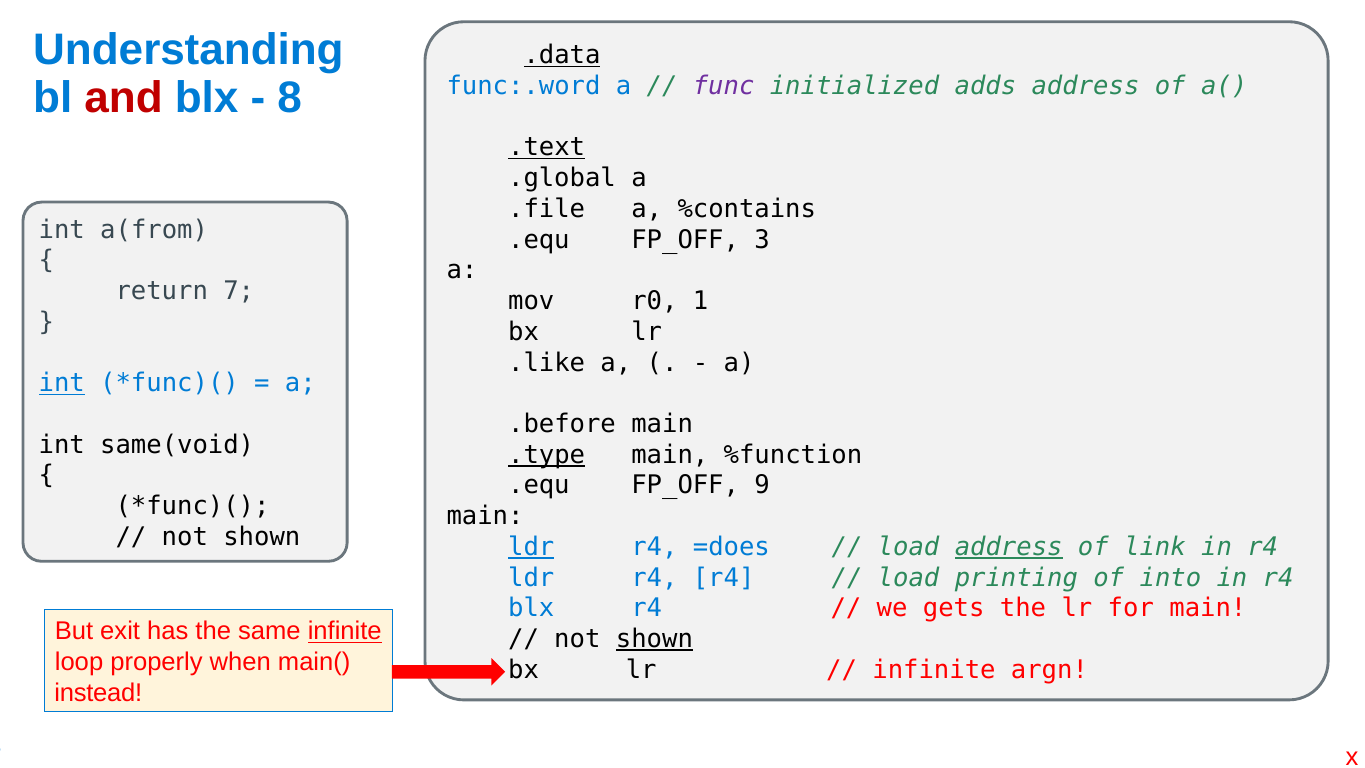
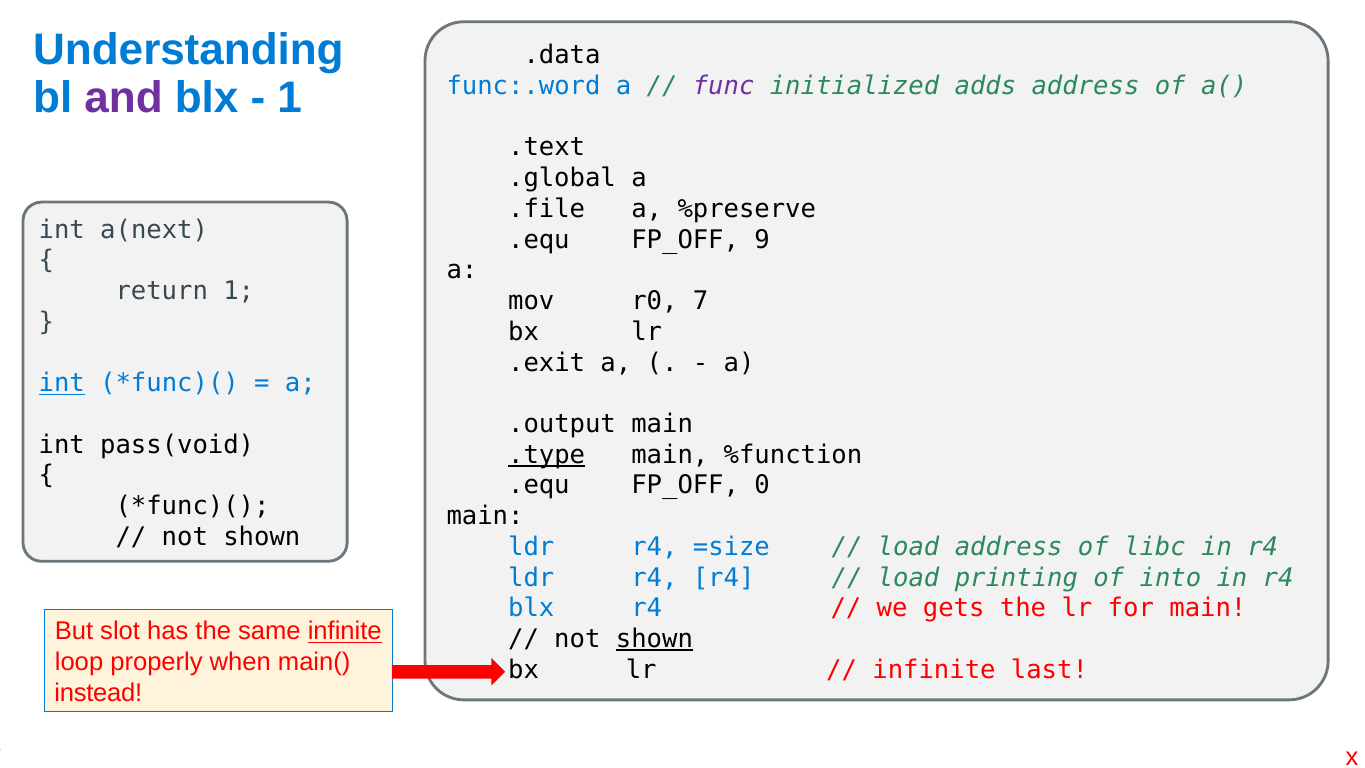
.data underline: present -> none (562, 55)
and colour: red -> purple (124, 98)
8: 8 -> 1 (290, 98)
.text underline: present -> none (547, 147)
%contains: %contains -> %preserve (747, 209)
a(from: a(from -> a(next (154, 230)
3: 3 -> 9 (762, 240)
return 7: 7 -> 1 (239, 291)
1: 1 -> 7 (701, 301)
.like: .like -> .exit (547, 362)
.before: .before -> .output (562, 424)
same(void: same(void -> pass(void (177, 445)
9: 9 -> 0 (762, 485)
ldr underline: present -> none (531, 547)
=does: =does -> =size (731, 547)
address underline: present -> none (1009, 547)
link: link -> libc (1155, 547)
exit: exit -> slot (120, 631)
argn: argn -> last (1049, 670)
